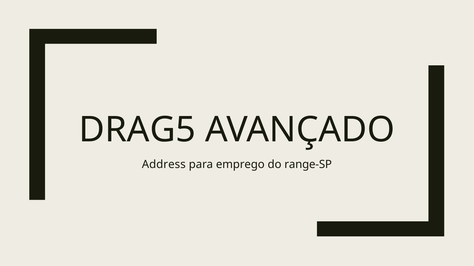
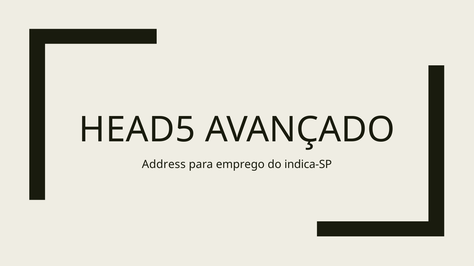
DRAG5: DRAG5 -> HEAD5 (137, 130)
range-SP: range-SP -> indica-SP (308, 165)
